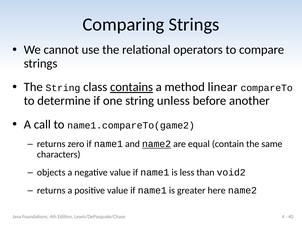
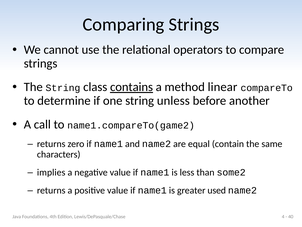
name2 underline: present -> none (157, 144)
objects: objects -> implies (51, 172)
void2: void2 -> some2 (231, 172)
here: here -> used (217, 190)
